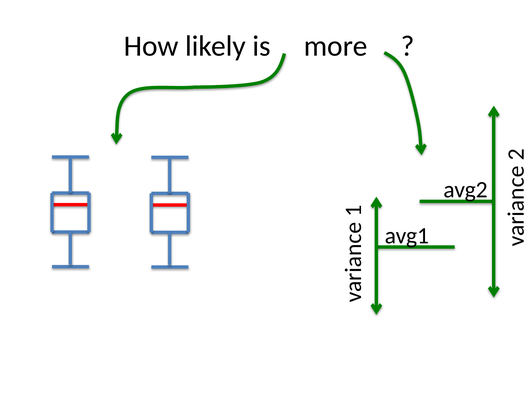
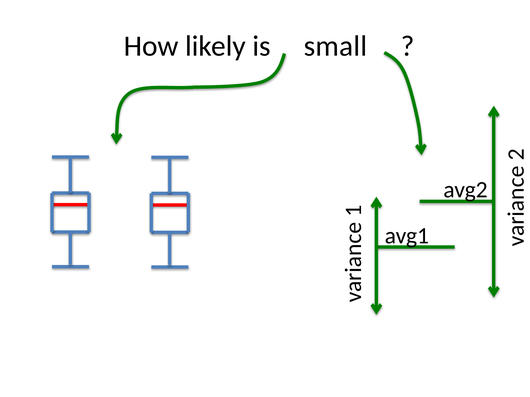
more: more -> small (336, 46)
